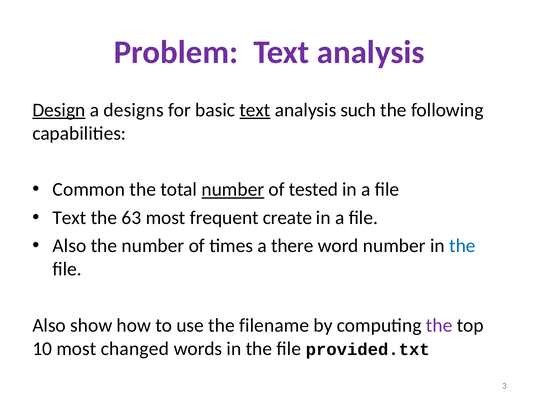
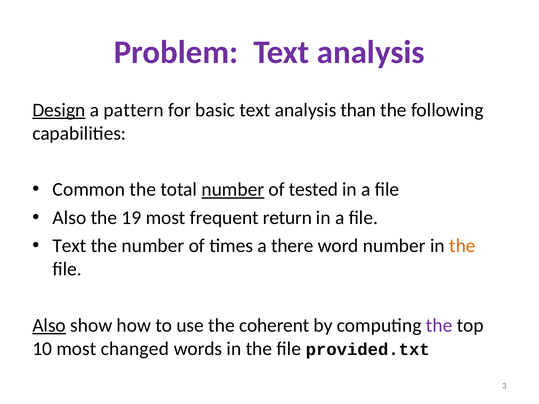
designs: designs -> pattern (134, 110)
text underline: present -> none (255, 110)
such: such -> than (358, 110)
Text: Text -> Also (69, 218)
63: 63 -> 19 (131, 218)
create: create -> return (287, 218)
Also: Also -> Text (69, 246)
the colour: blue -> orange (462, 246)
Also underline: none -> present (49, 326)
filename: filename -> coherent (274, 326)
